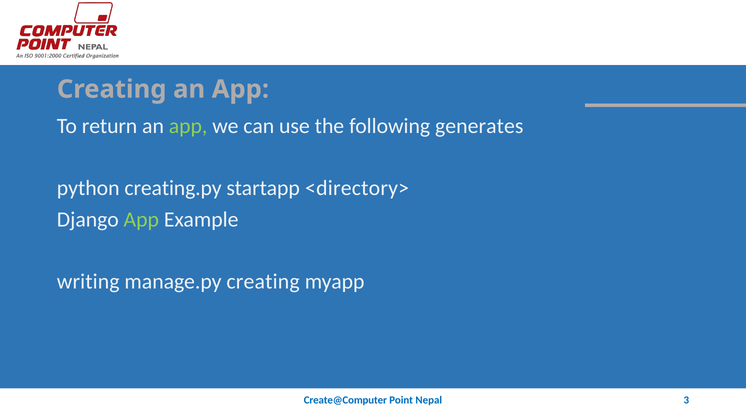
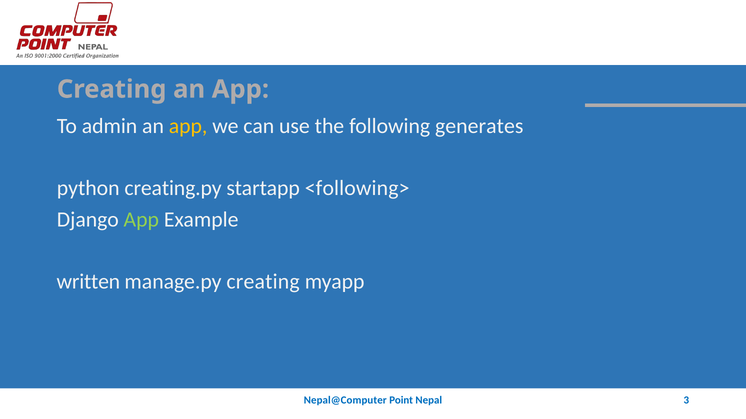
return: return -> admin (110, 126)
app colour: light green -> yellow (188, 126)
<directory>: <directory> -> <following> (357, 189)
writing: writing -> written (88, 282)
Create@Computer: Create@Computer -> Nepal@Computer (345, 401)
